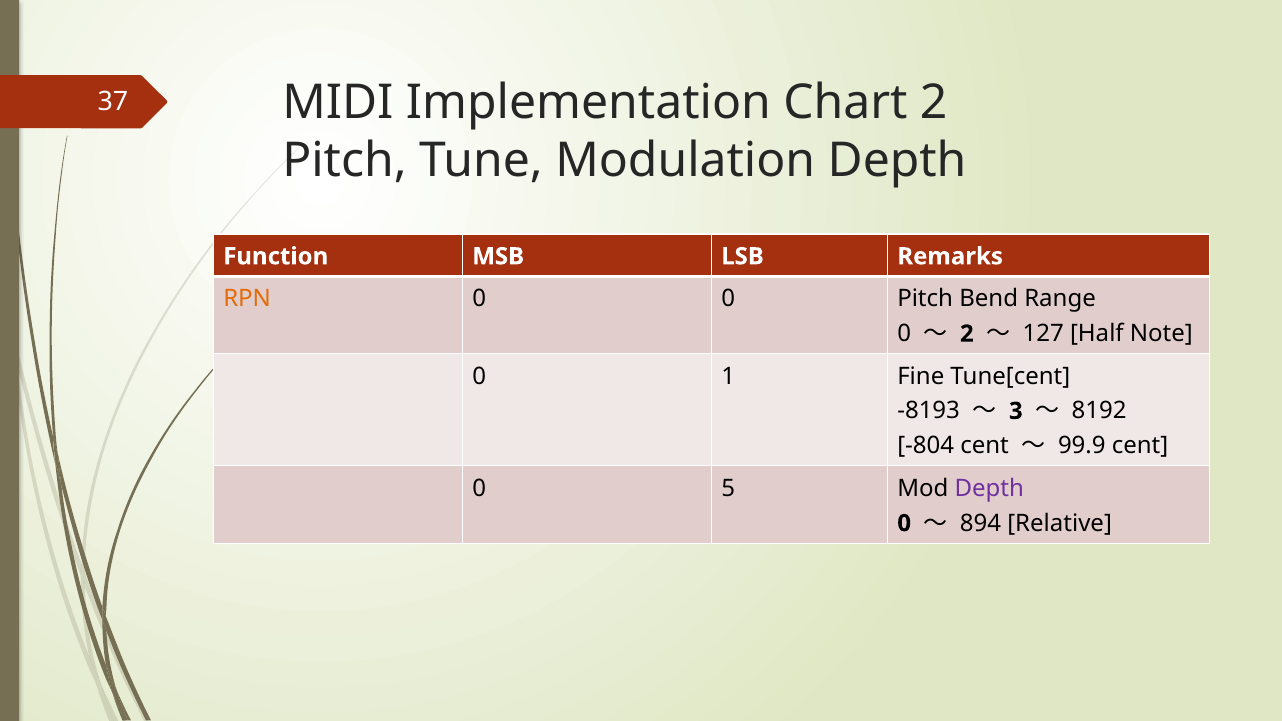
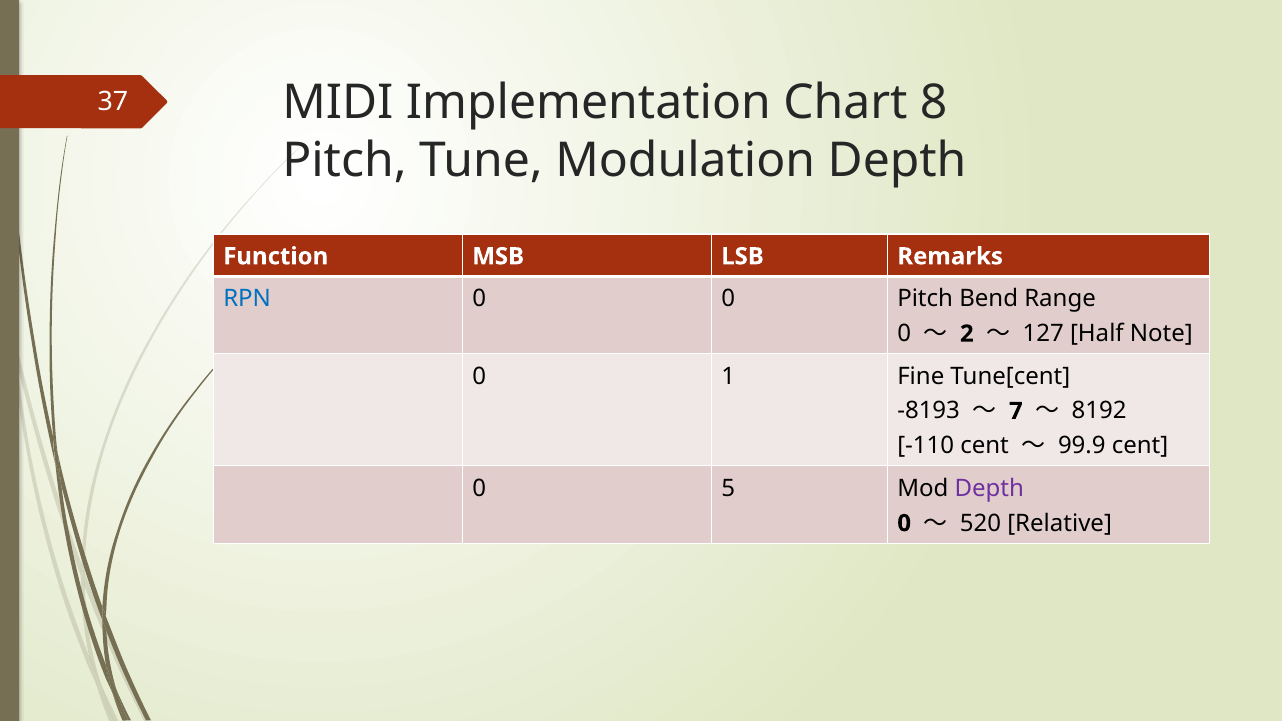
Chart 2: 2 -> 8 (934, 103)
RPN colour: orange -> blue (247, 299)
3: 3 -> 7 (1016, 411)
-804: -804 -> -110 (926, 446)
894: 894 -> 520 (981, 523)
